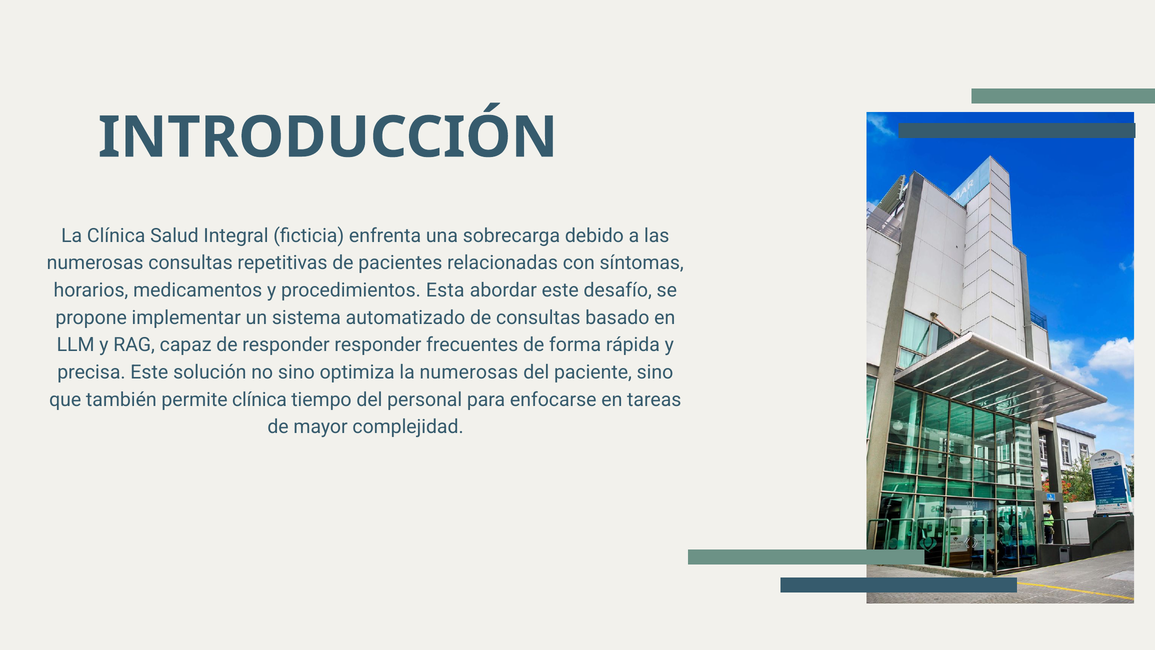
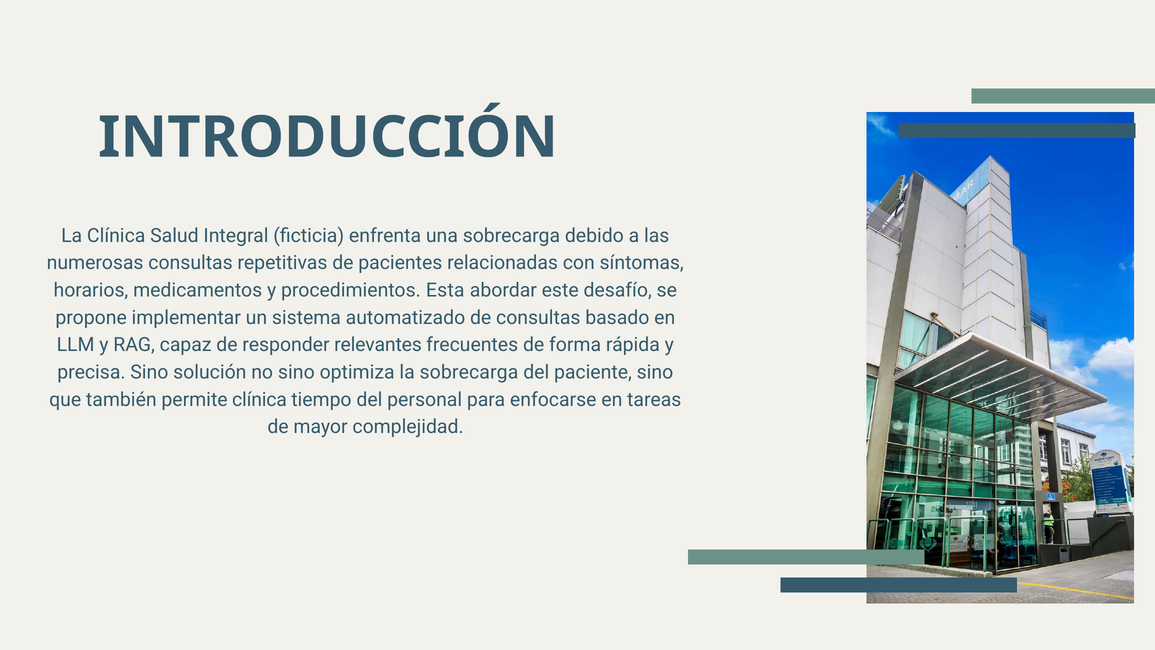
responder responder: responder -> relevantes (378, 345)
precisa Este: Este -> Sino (149, 372)
la numerosas: numerosas -> sobrecarga (469, 372)
